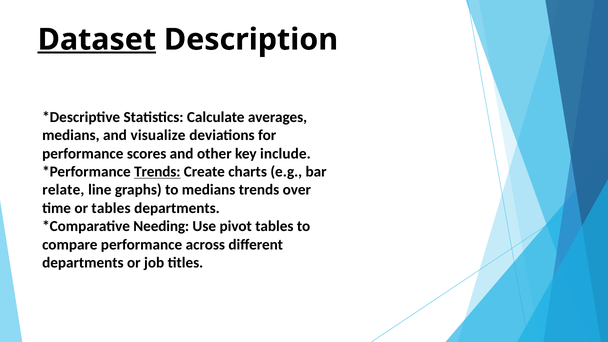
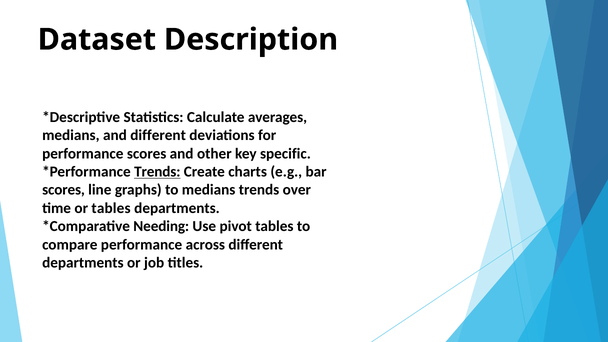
Dataset underline: present -> none (97, 40)
and visualize: visualize -> different (158, 135)
include: include -> specific (285, 153)
relate: relate -> scores (64, 190)
